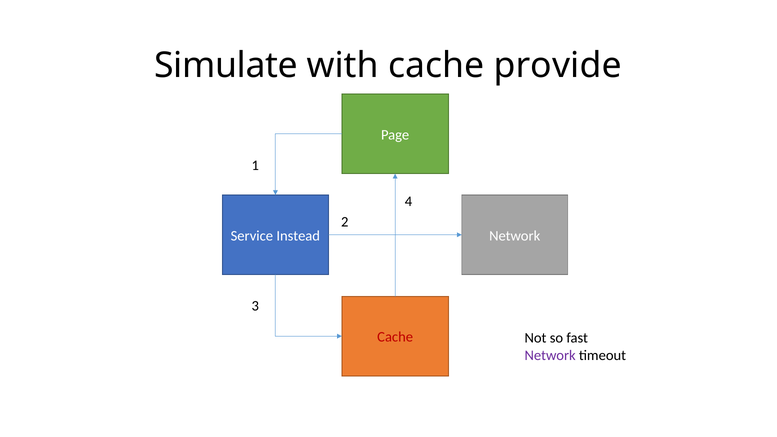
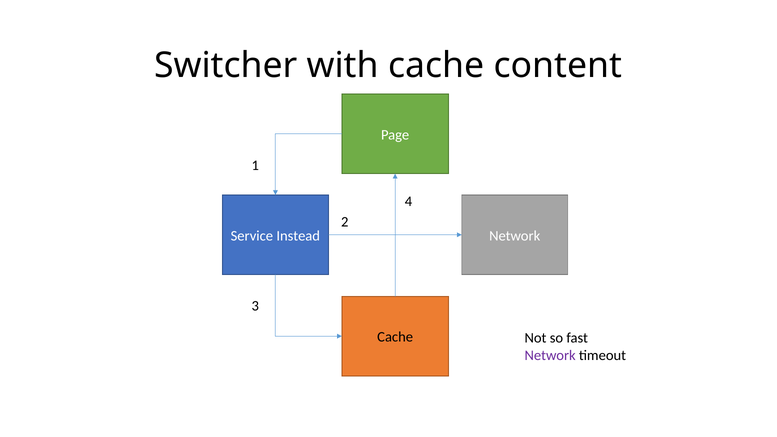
Simulate: Simulate -> Switcher (226, 65)
provide: provide -> content (558, 65)
Cache colour: red -> black (395, 337)
